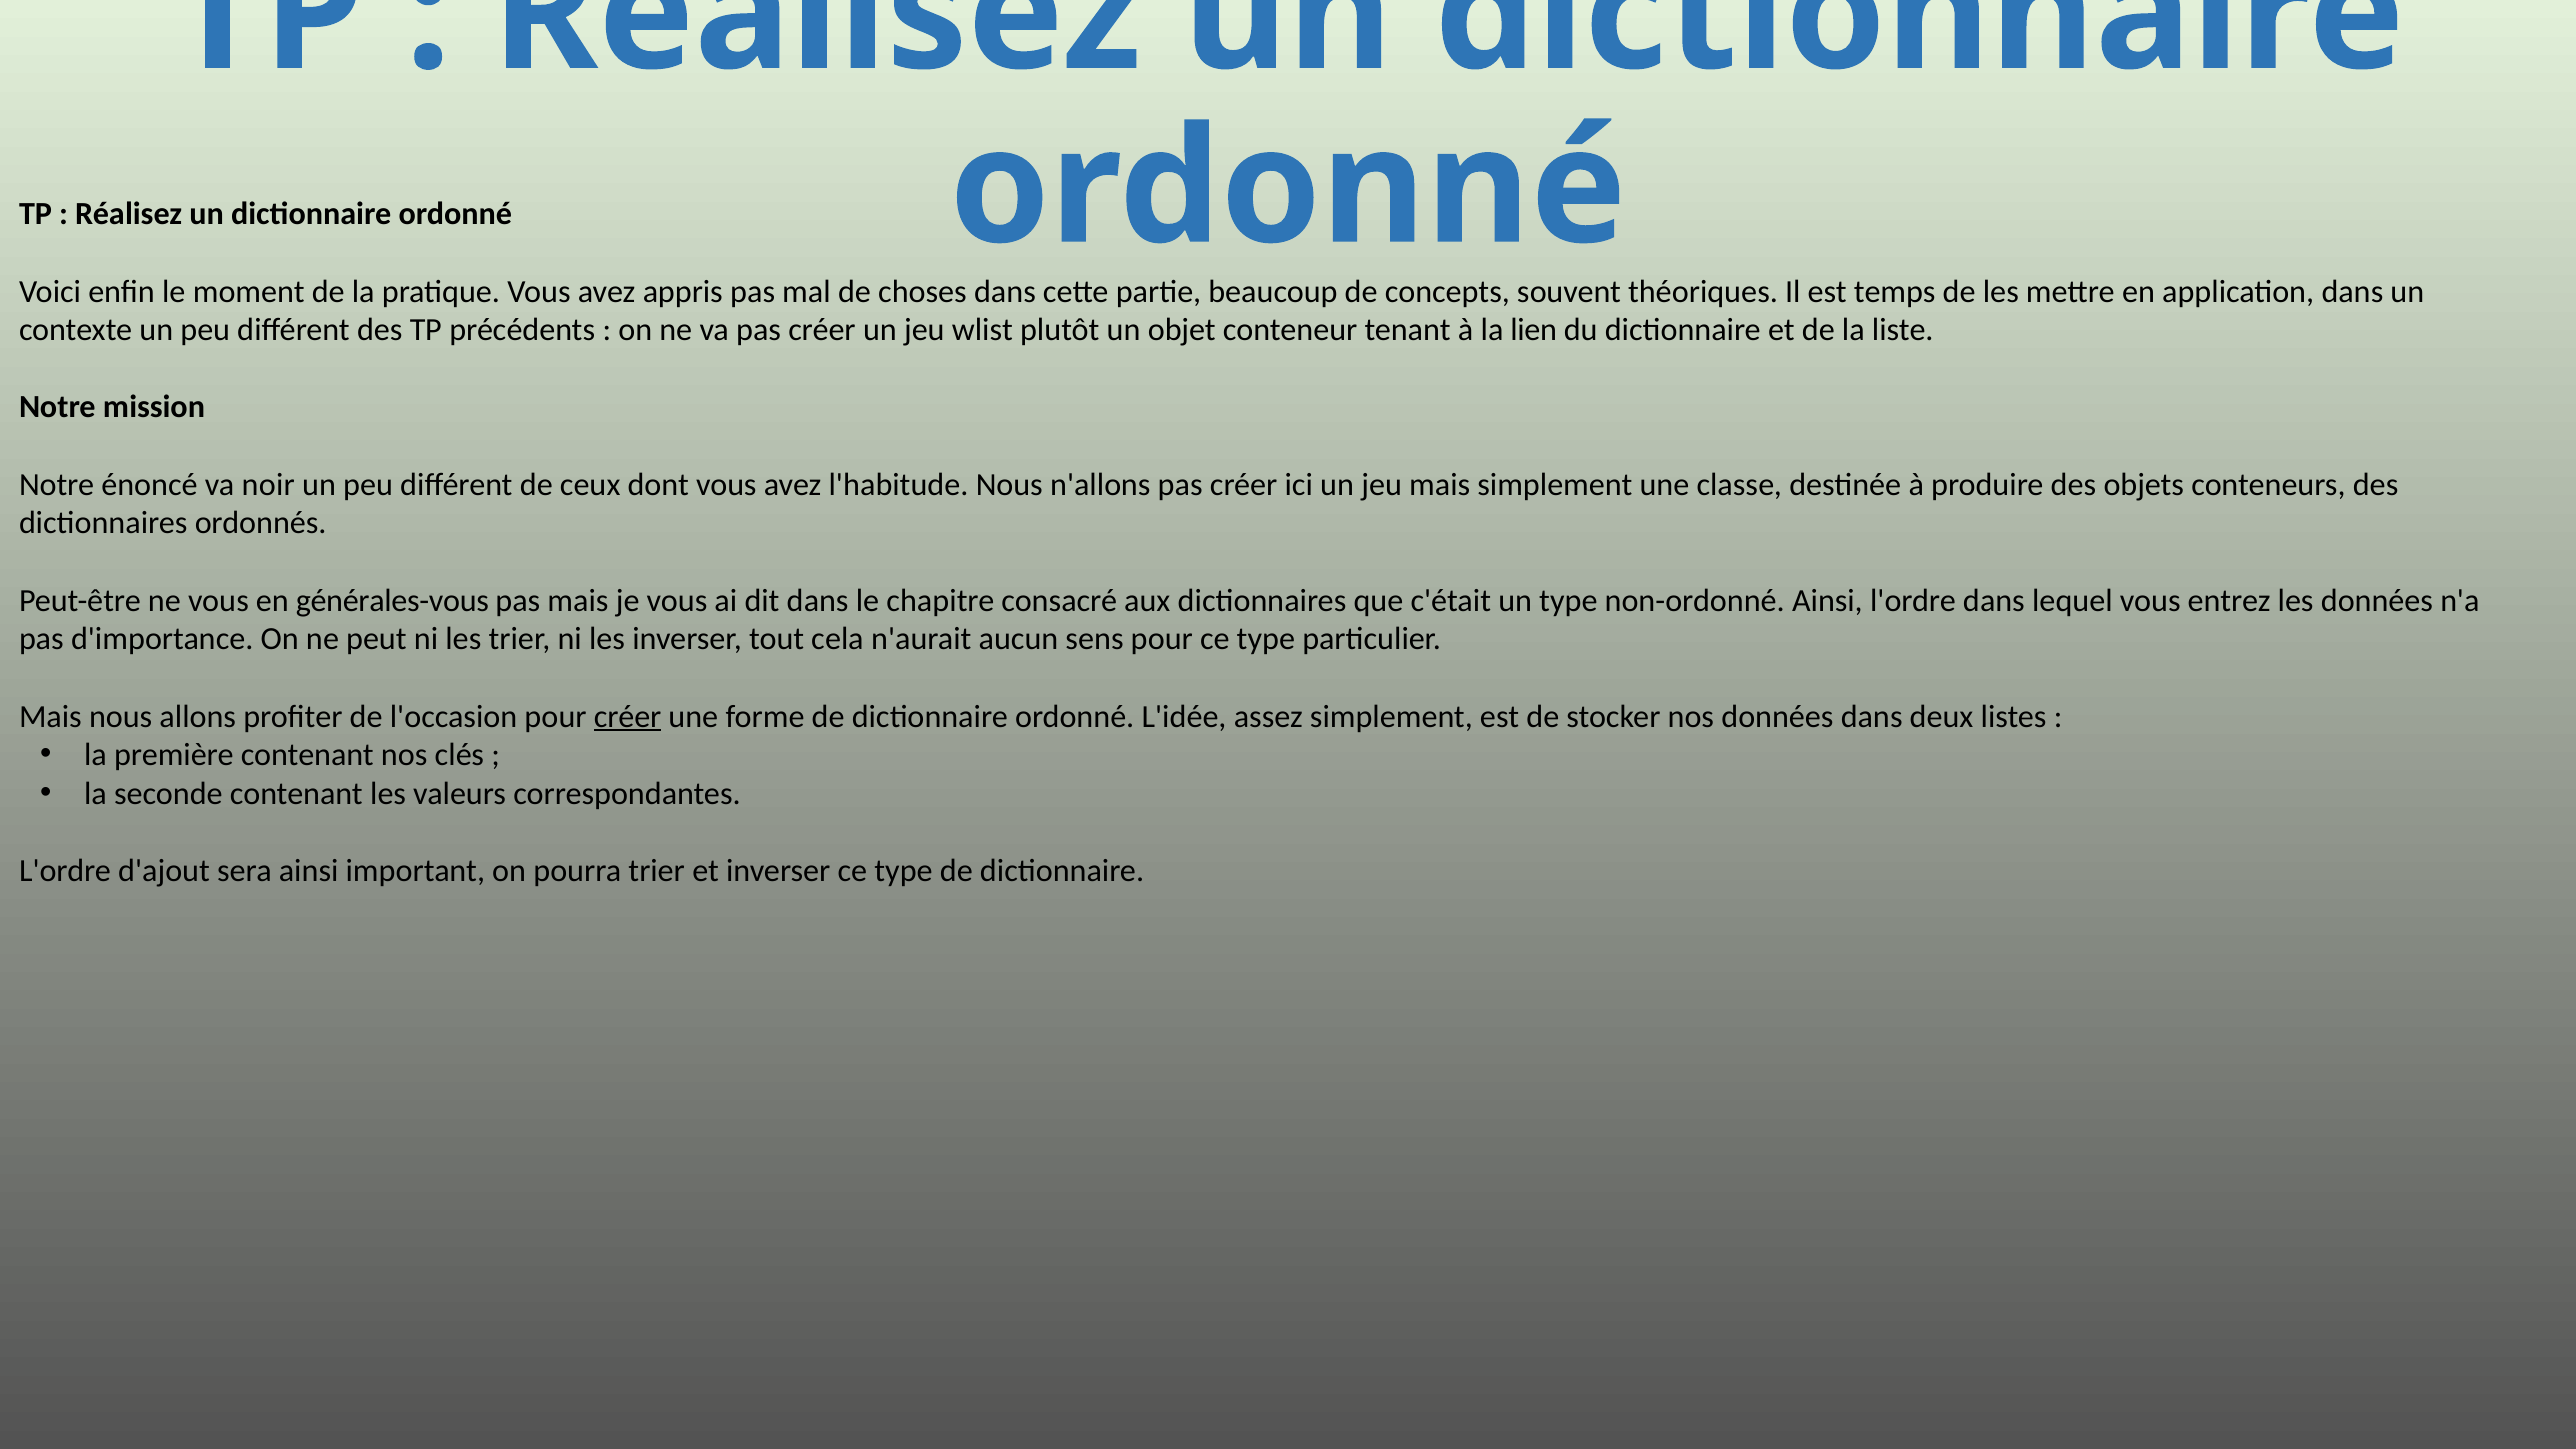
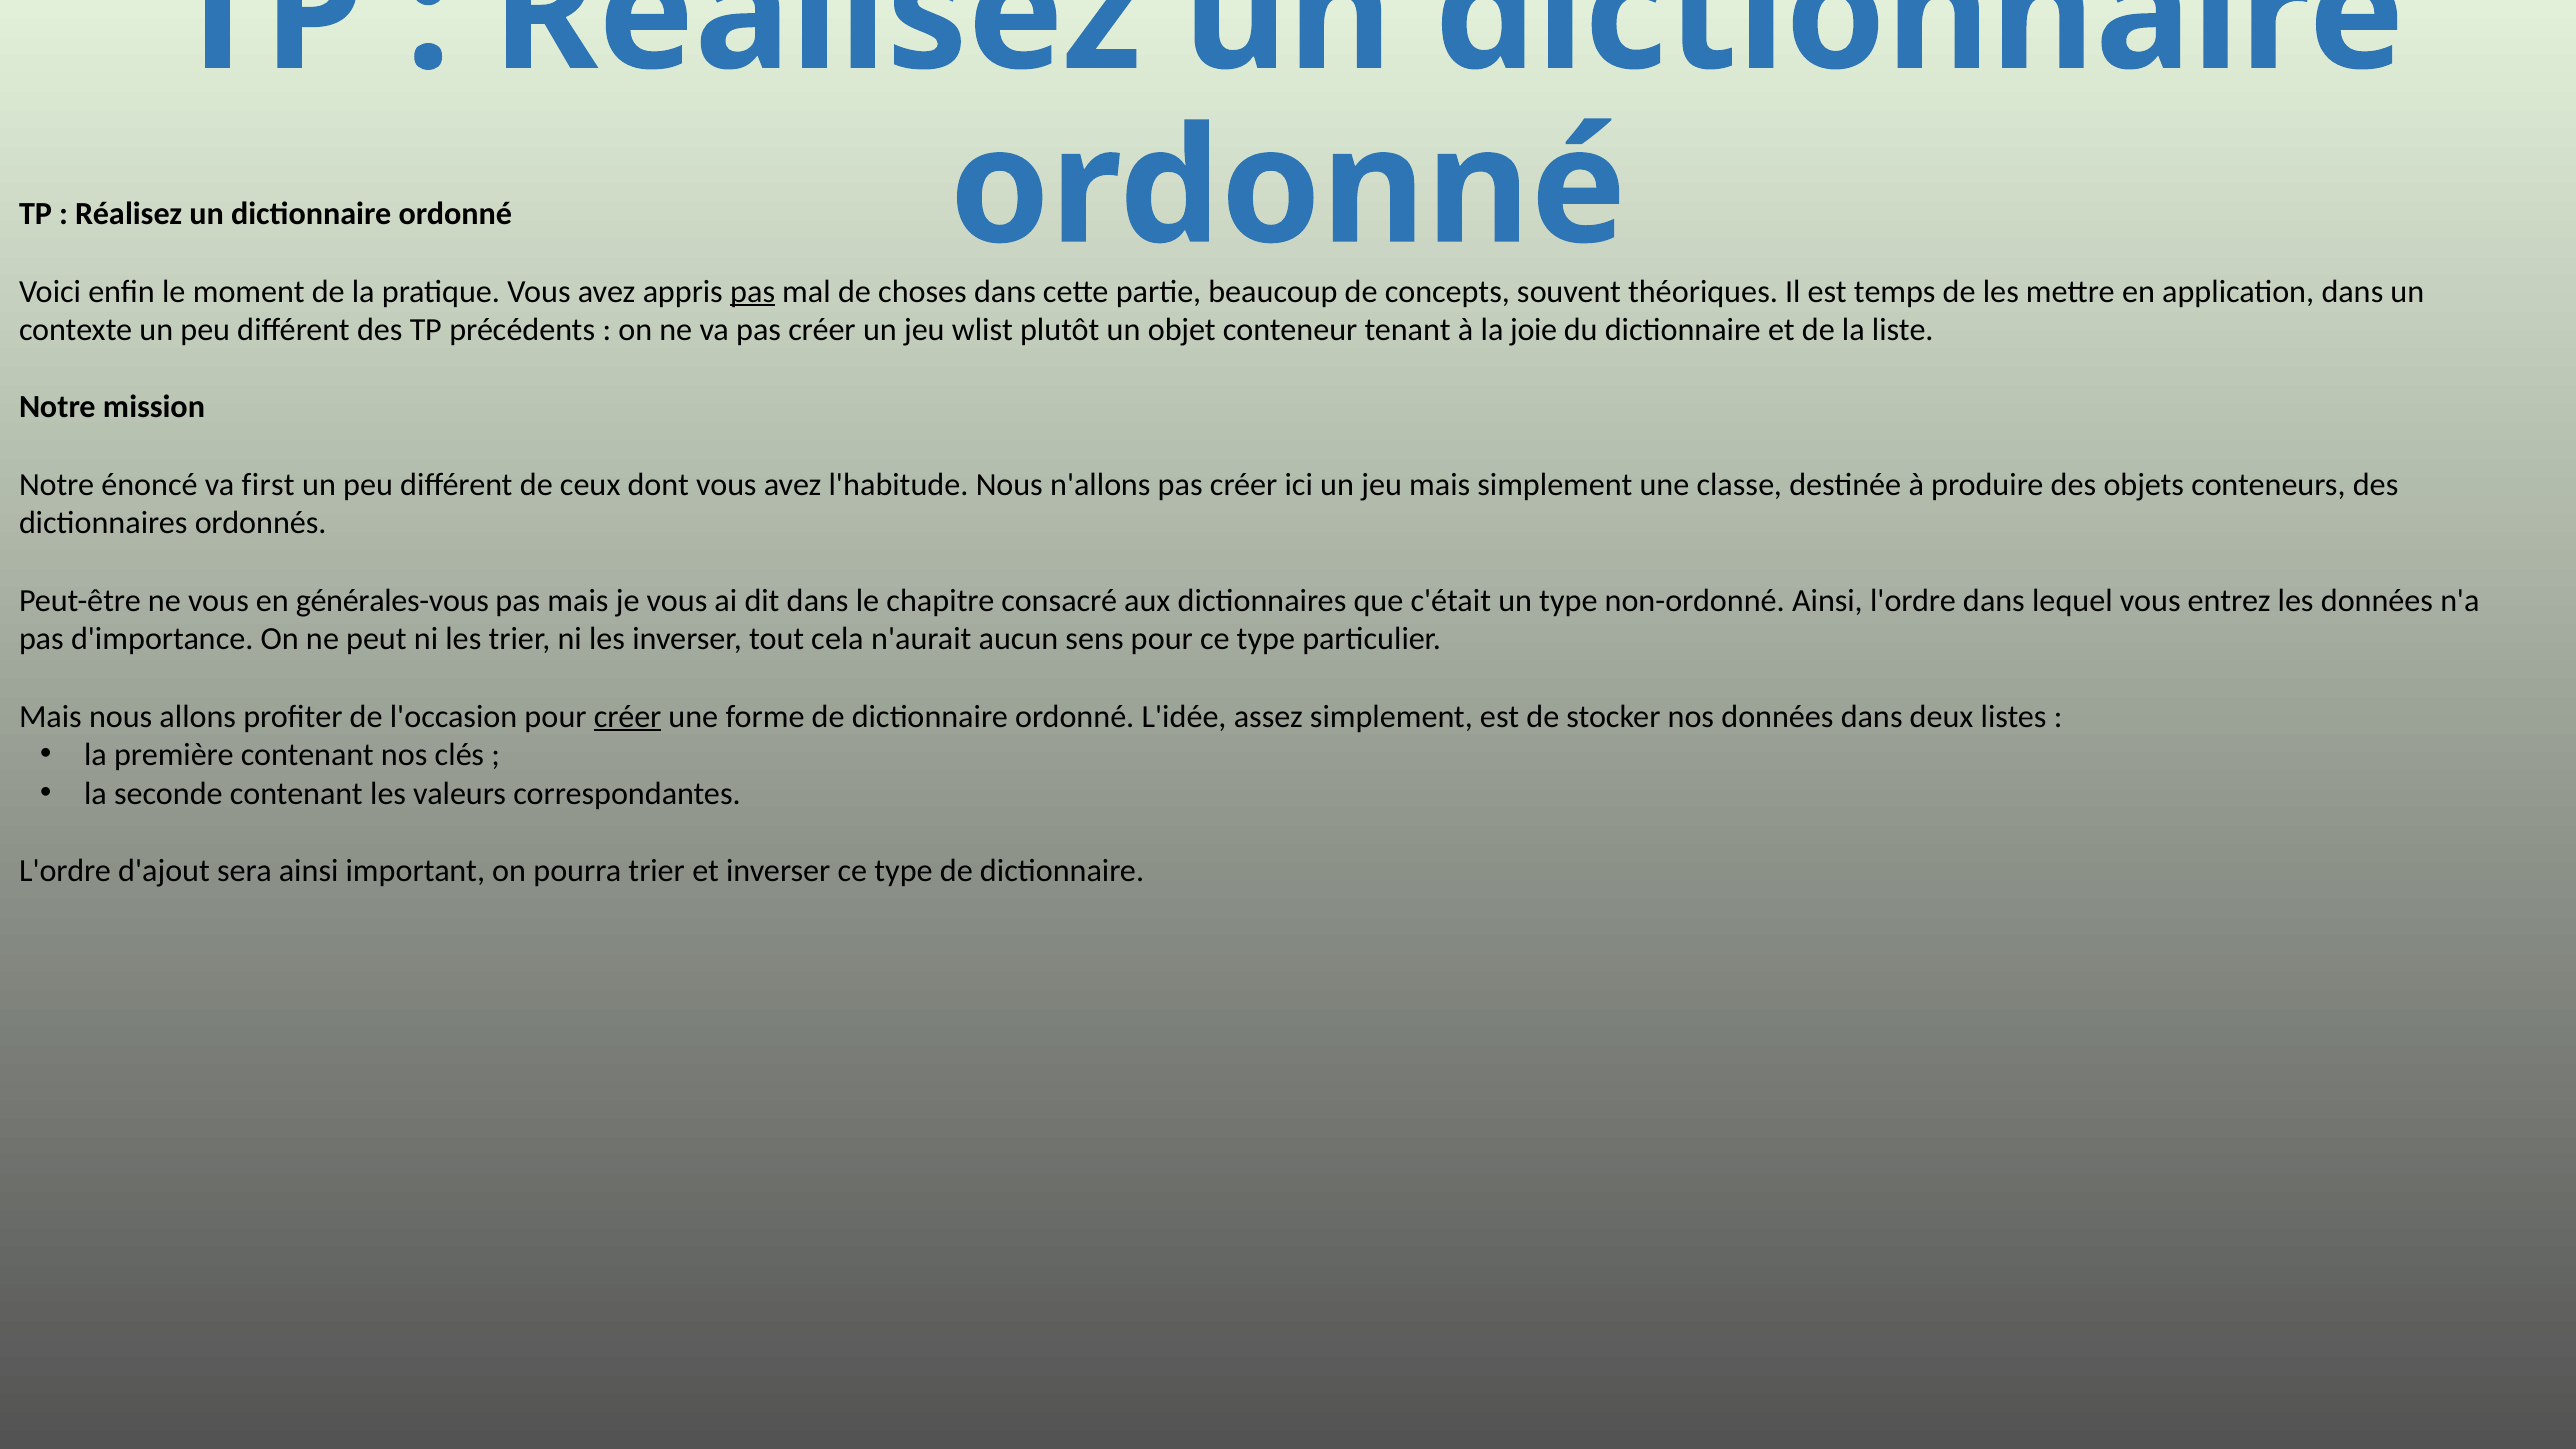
pas underline: none -> present (753, 291)
lien: lien -> joie (1534, 330)
noir: noir -> first (268, 485)
